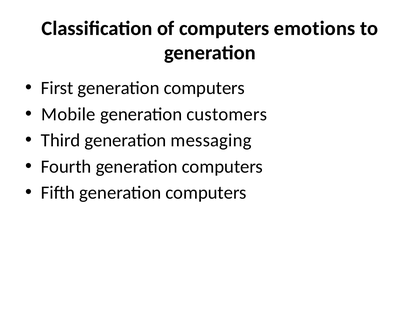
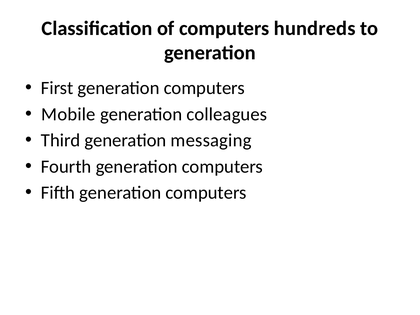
emotions: emotions -> hundreds (315, 28)
customers: customers -> colleagues (227, 114)
